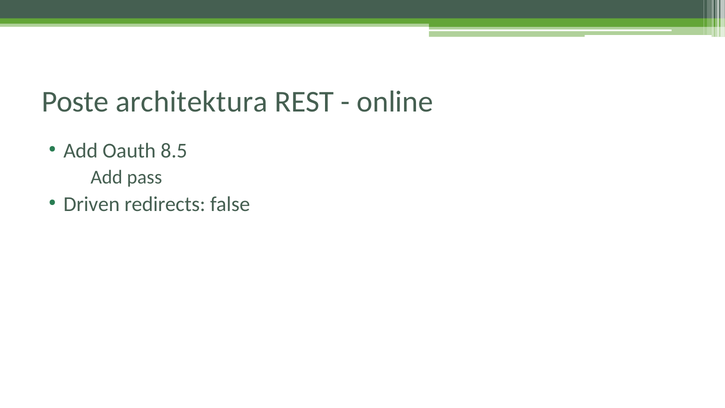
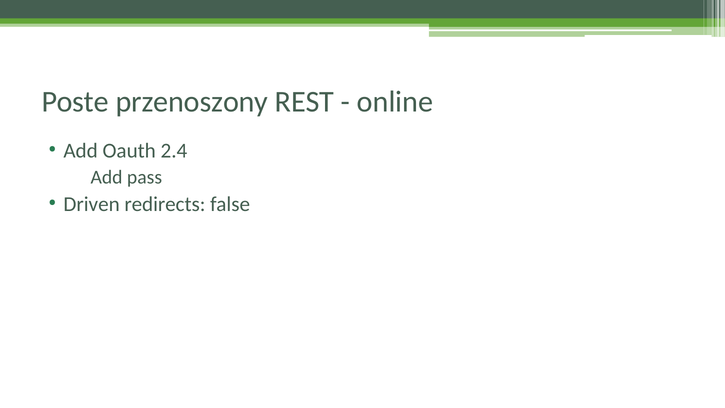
architektura: architektura -> przenoszony (192, 102)
8.5: 8.5 -> 2.4 (174, 151)
